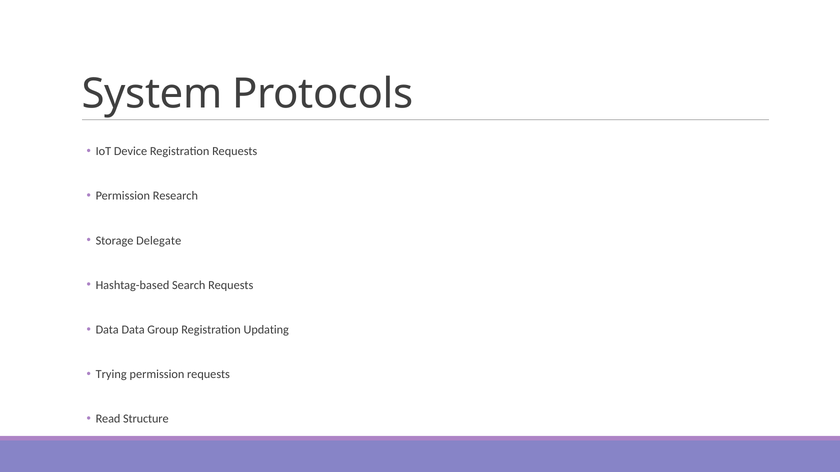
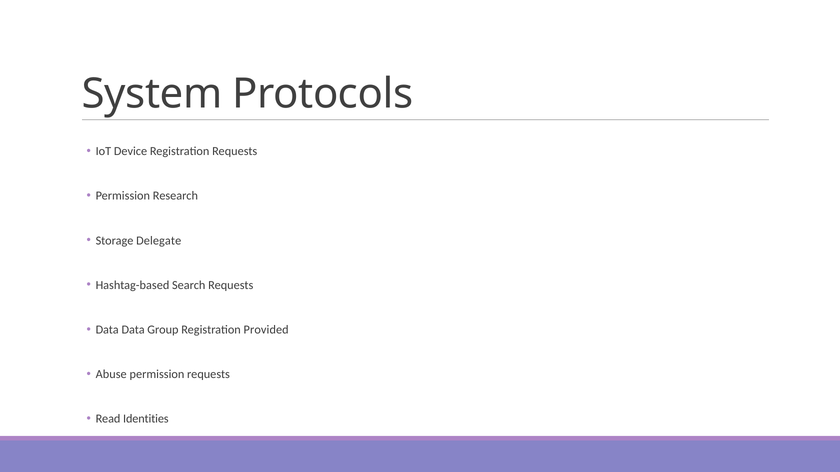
Updating: Updating -> Provided (266, 330)
Trying: Trying -> Abuse (111, 375)
Structure: Structure -> Identities (146, 419)
